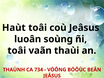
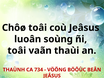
Haùt: Haùt -> Chôø (14, 28)
